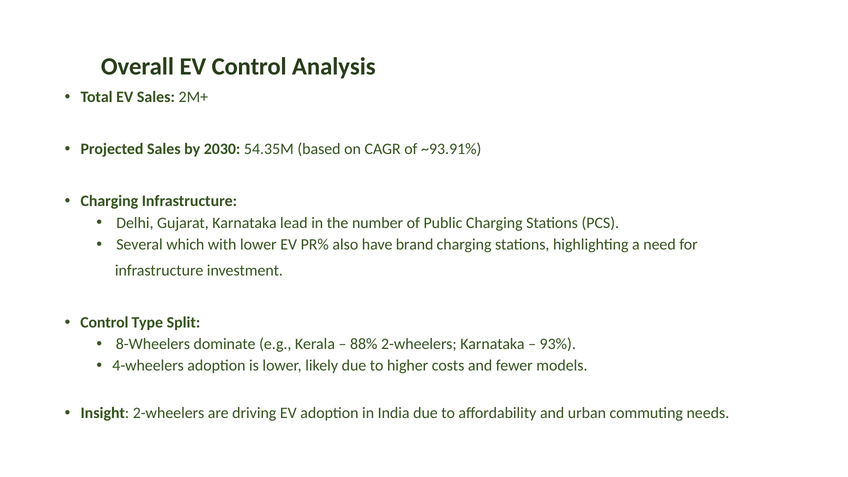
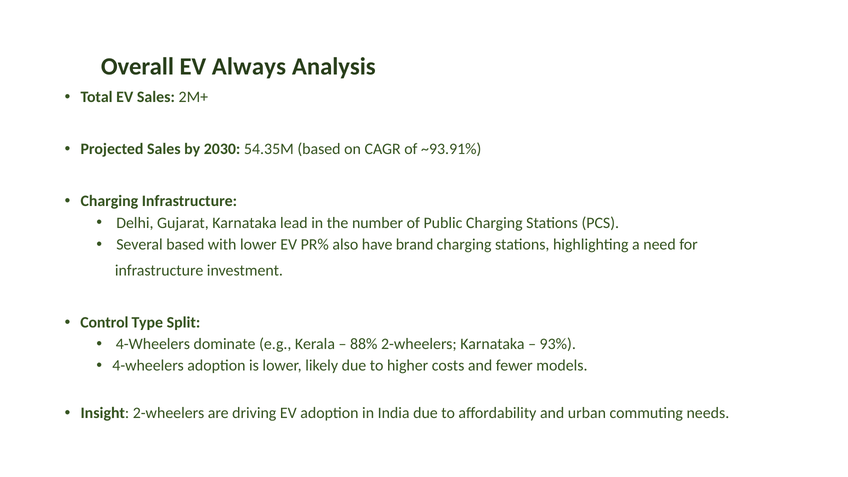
EV Control: Control -> Always (249, 66)
Several which: which -> based (185, 244)
8-Wheelers: 8-Wheelers -> 4-Wheelers (153, 344)
